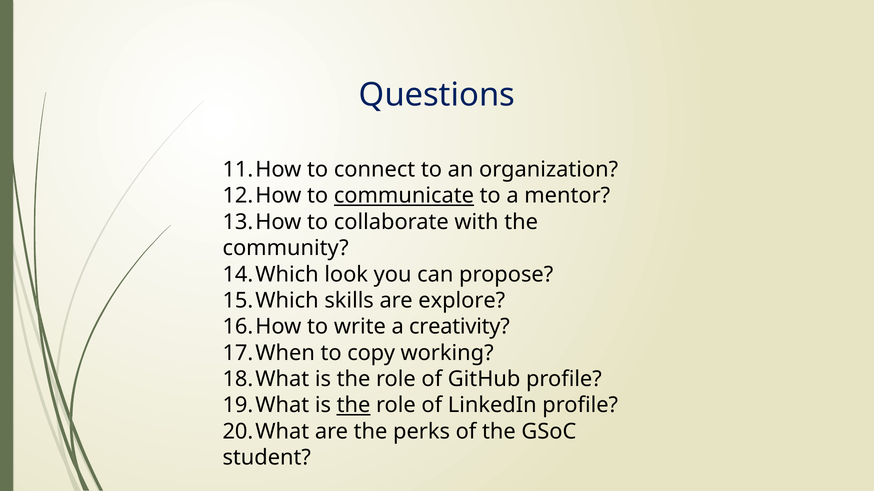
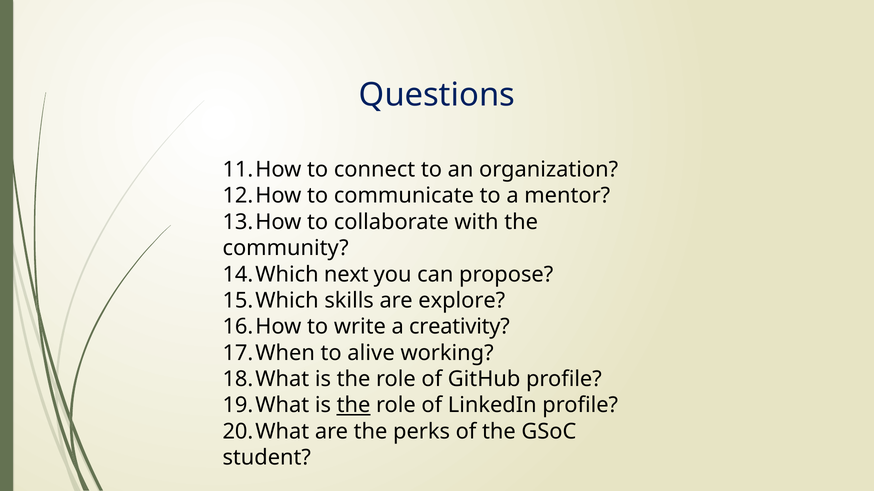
communicate underline: present -> none (404, 196)
look: look -> next (346, 275)
copy: copy -> alive (371, 353)
